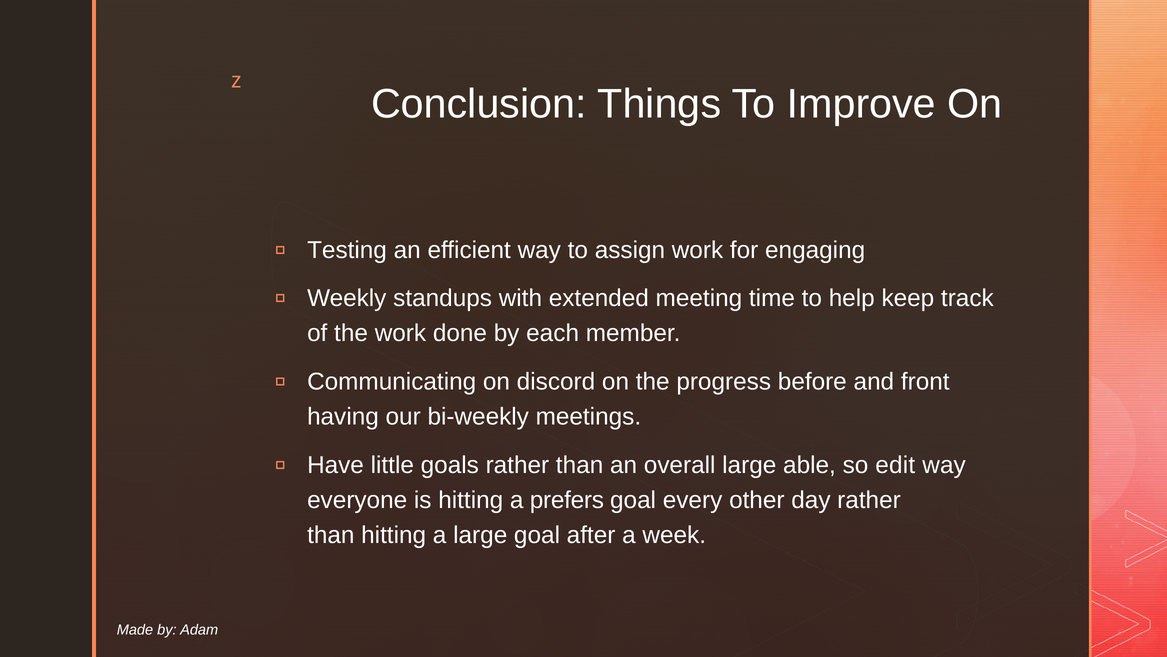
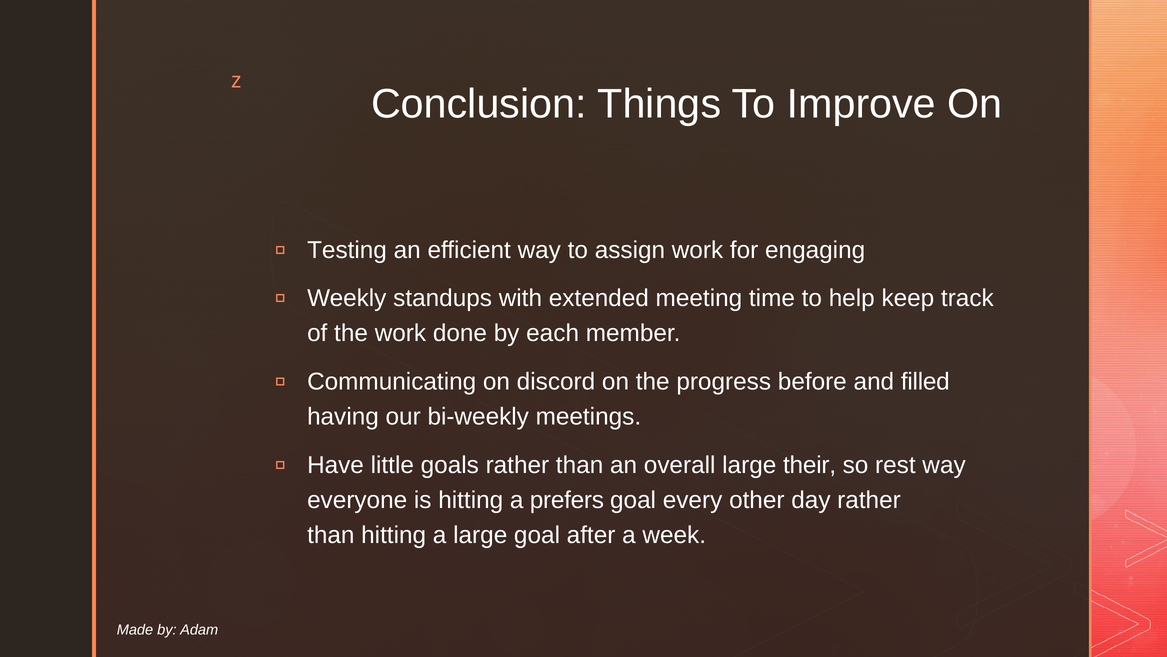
front: front -> filled (925, 382)
able: able -> their (810, 465)
edit: edit -> rest (895, 465)
